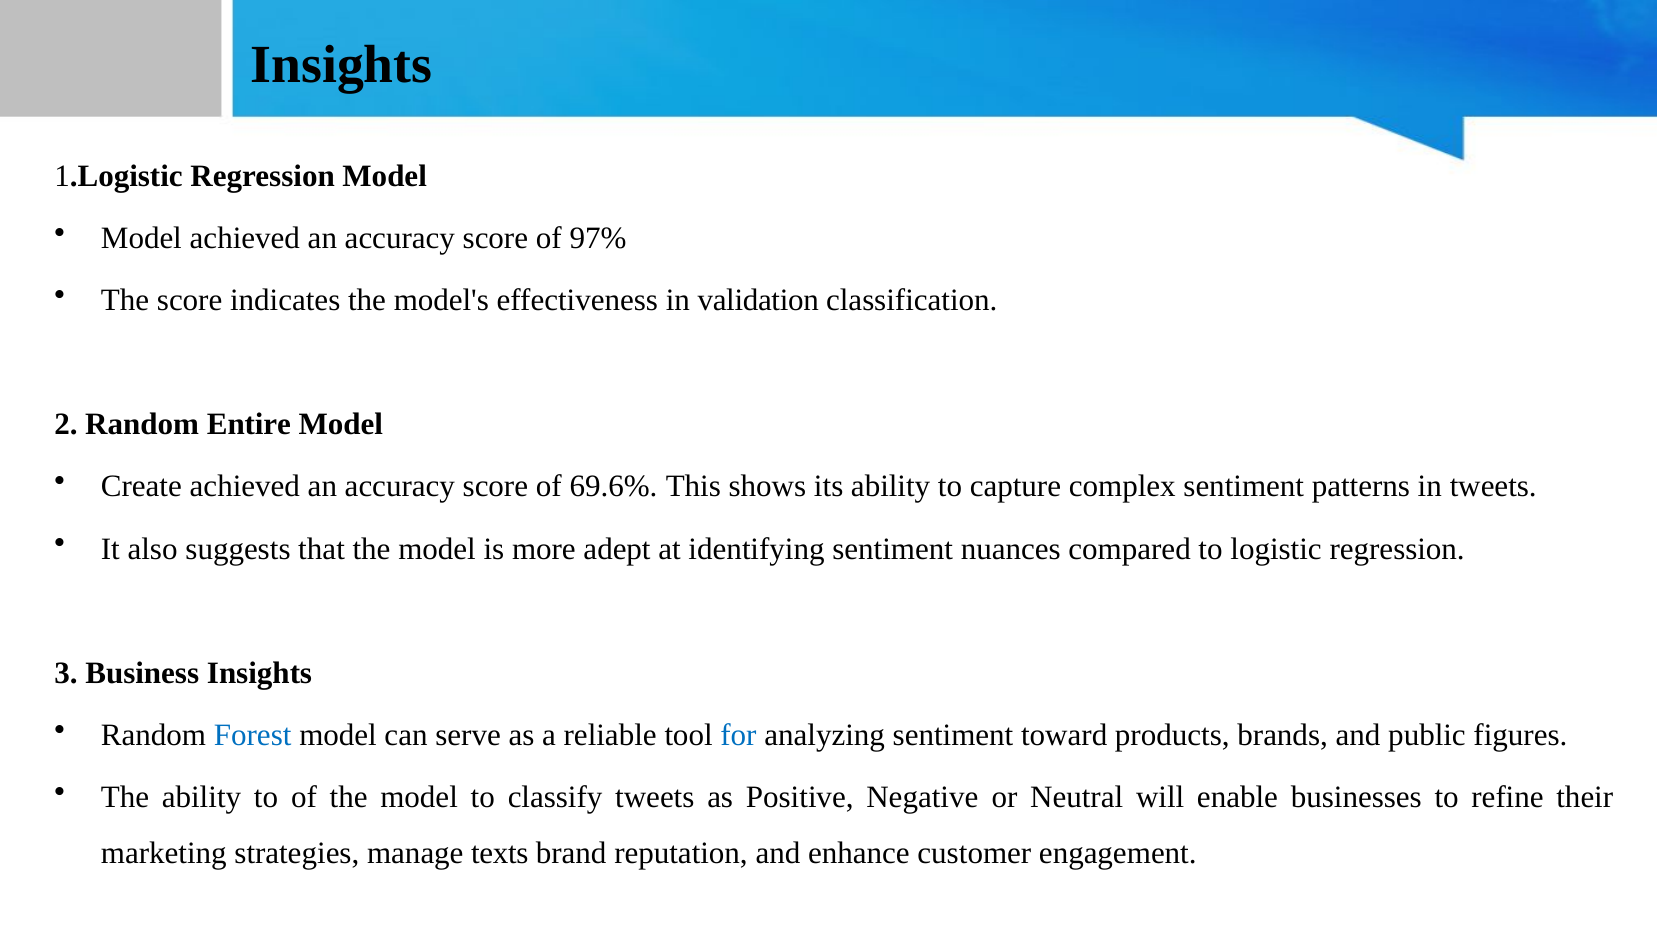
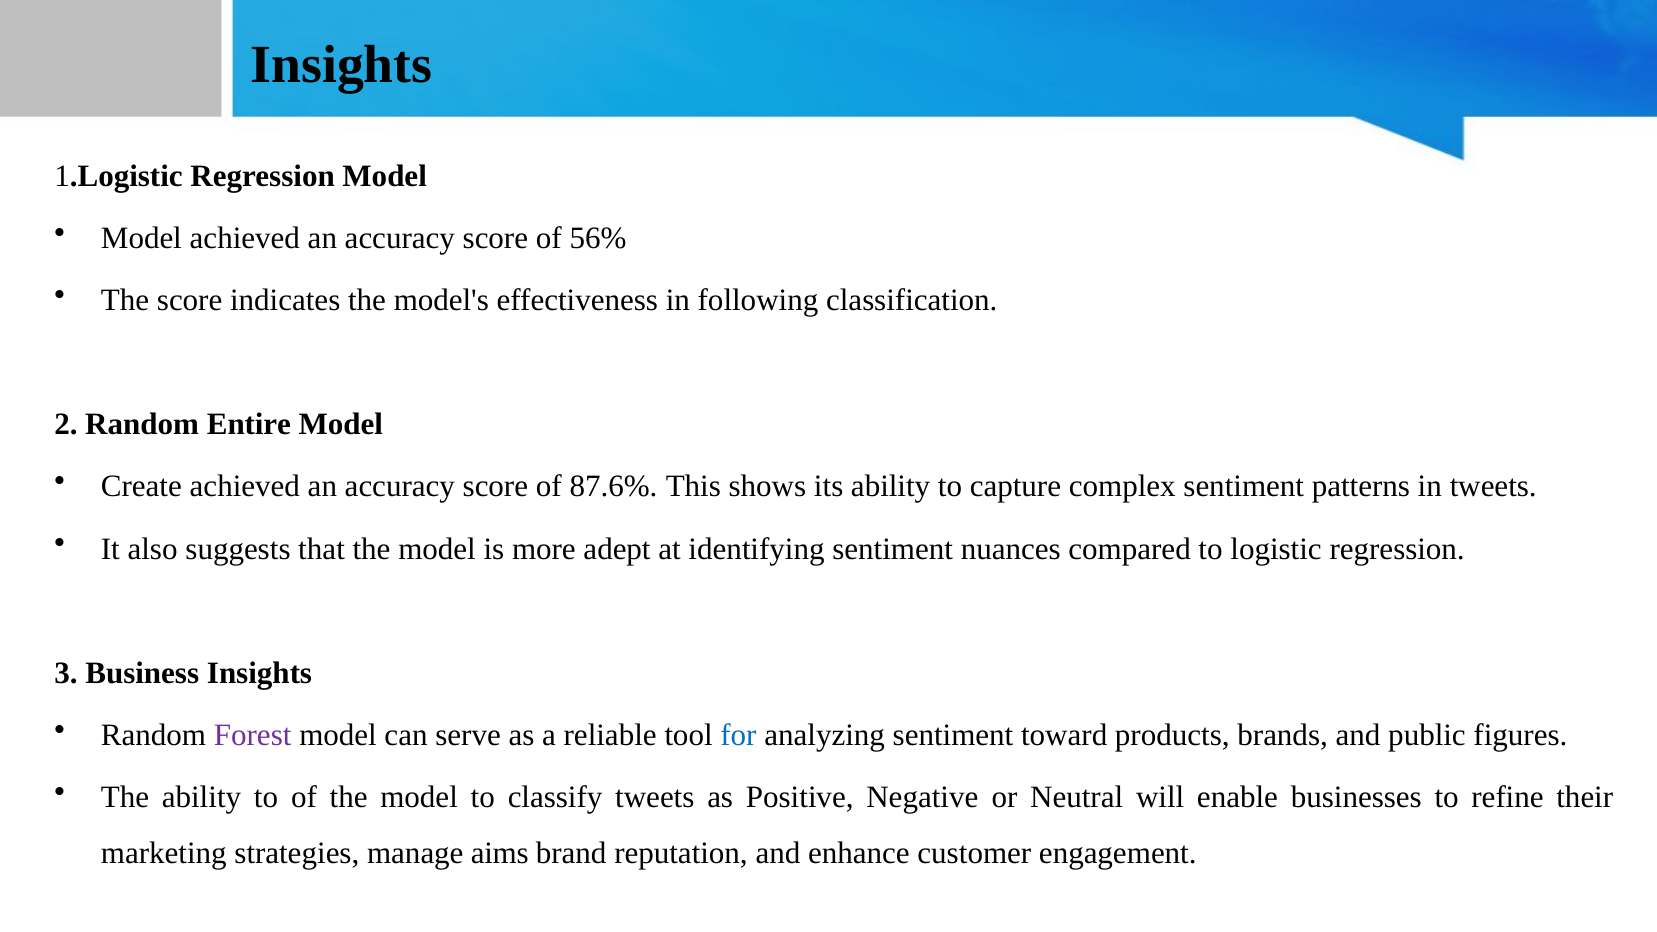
97%: 97% -> 56% (598, 238)
validation: validation -> following (758, 300)
69.6%: 69.6% -> 87.6% (613, 487)
Forest colour: blue -> purple (253, 735)
texts: texts -> aims (500, 853)
